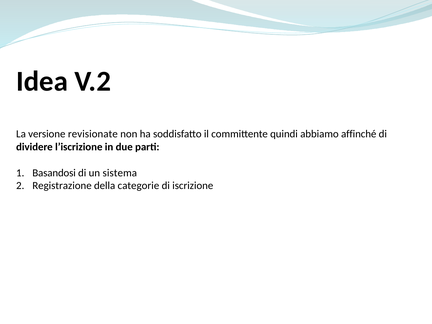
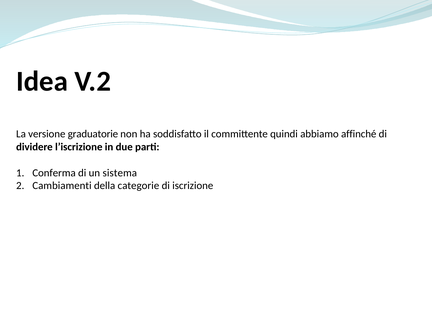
revisionate: revisionate -> graduatorie (93, 134)
Basandosi: Basandosi -> Conferma (54, 173)
Registrazione: Registrazione -> Cambiamenti (62, 186)
